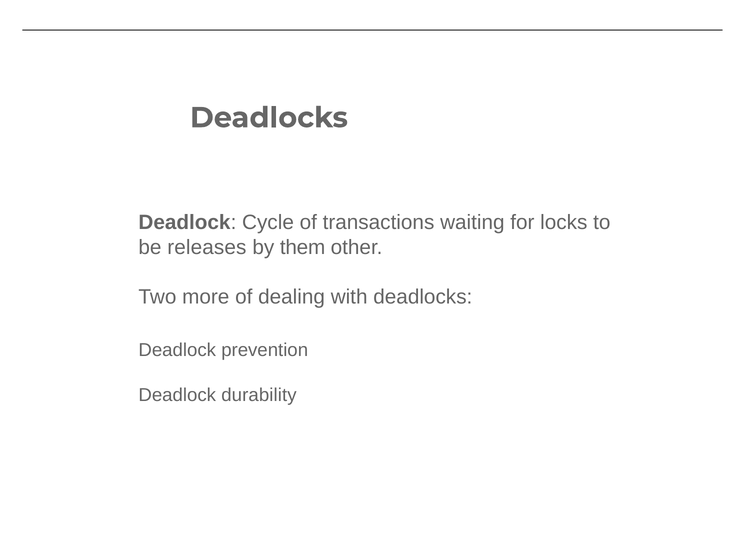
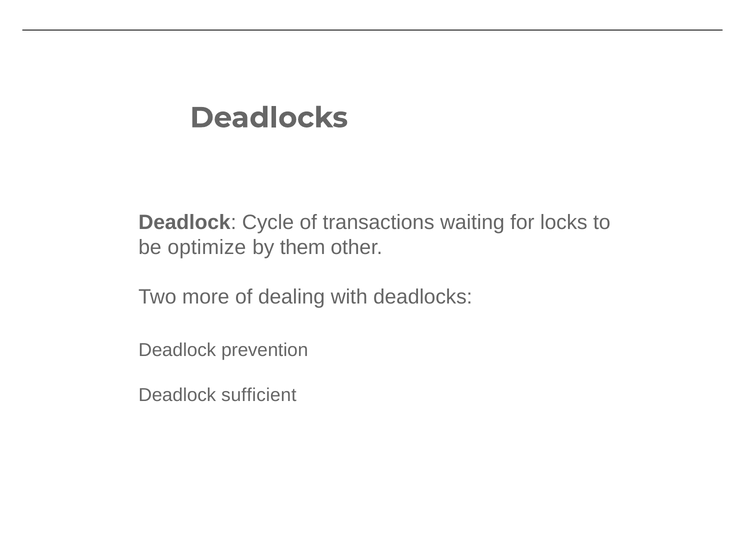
releases: releases -> optimize (207, 247)
durability: durability -> sufficient (259, 395)
